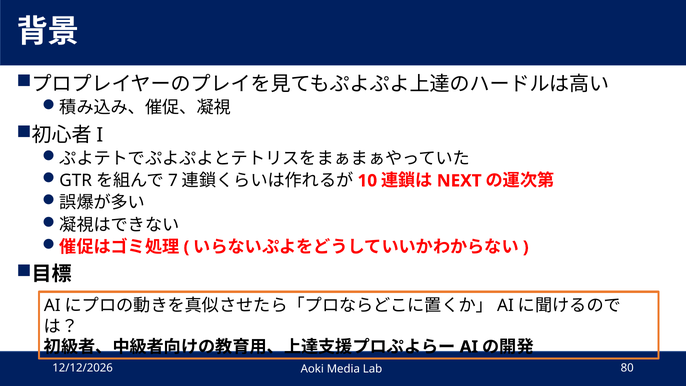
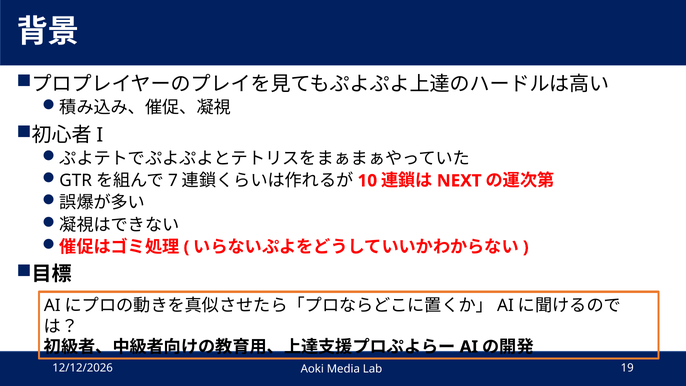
80: 80 -> 19 (627, 368)
